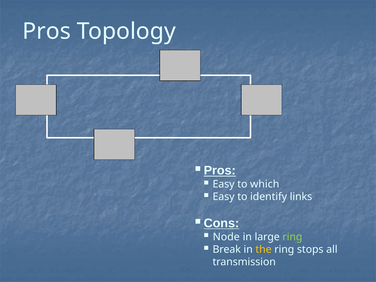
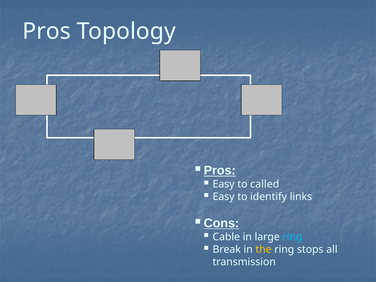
which: which -> called (265, 184)
Node: Node -> Cable (226, 237)
ring colour: light green -> light blue (292, 237)
